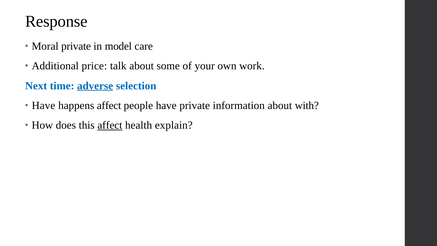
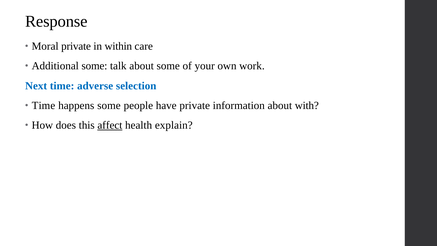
model: model -> within (118, 46)
Additional price: price -> some (94, 66)
adverse underline: present -> none (95, 86)
Have: Have -> Time (43, 105)
happens affect: affect -> some (109, 105)
